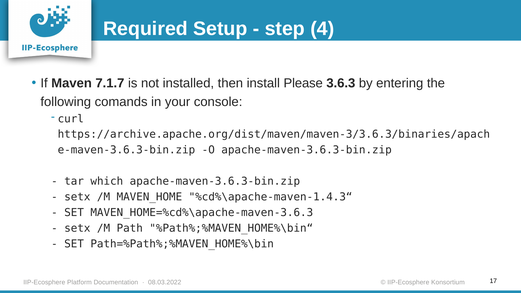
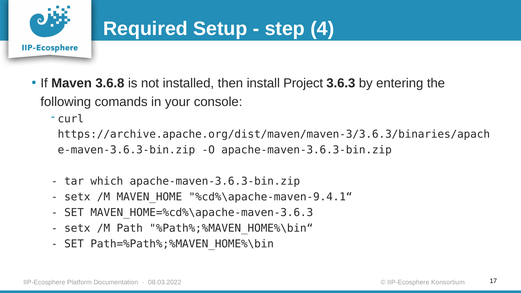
7.1.7: 7.1.7 -> 3.6.8 (110, 83)
Please: Please -> Project (303, 83)
%cd%\apache-maven-1.4.3“: %cd%\apache-maven-1.4.3“ -> %cd%\apache-maven-9.4.1“ (271, 197)
